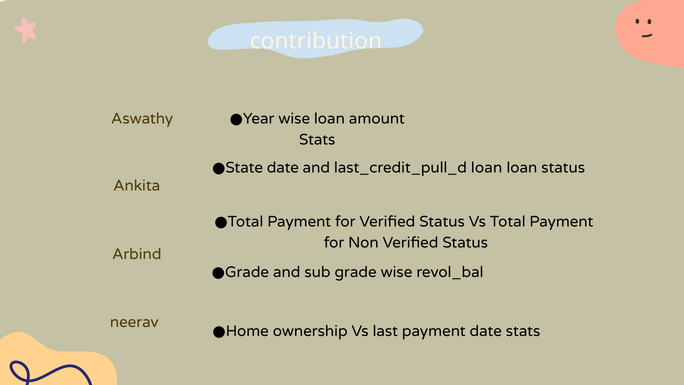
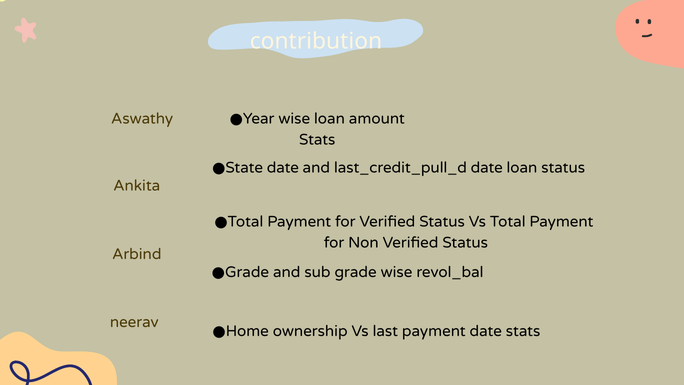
last_credit_pull_d loan: loan -> date (487, 167)
